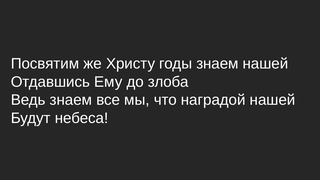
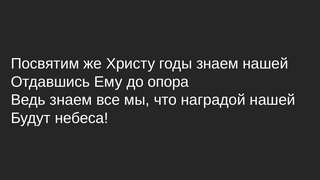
злоба: злоба -> опора (168, 82)
